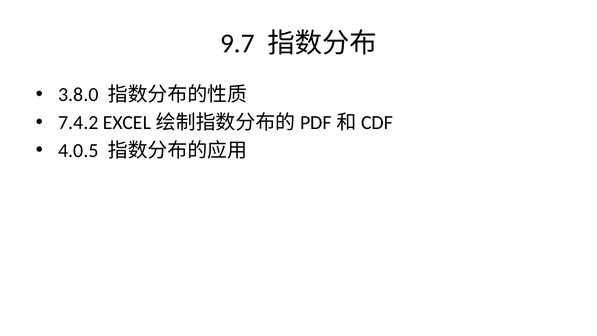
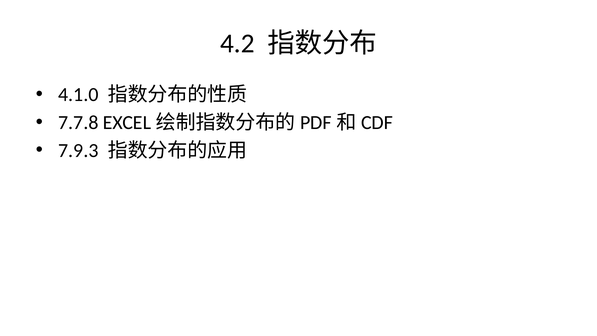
9.7: 9.7 -> 4.2 (237, 43)
3.8.0: 3.8.0 -> 4.1.0 (78, 95)
7.4.2: 7.4.2 -> 7.7.8 (78, 123)
4.0.5: 4.0.5 -> 7.9.3 (78, 150)
